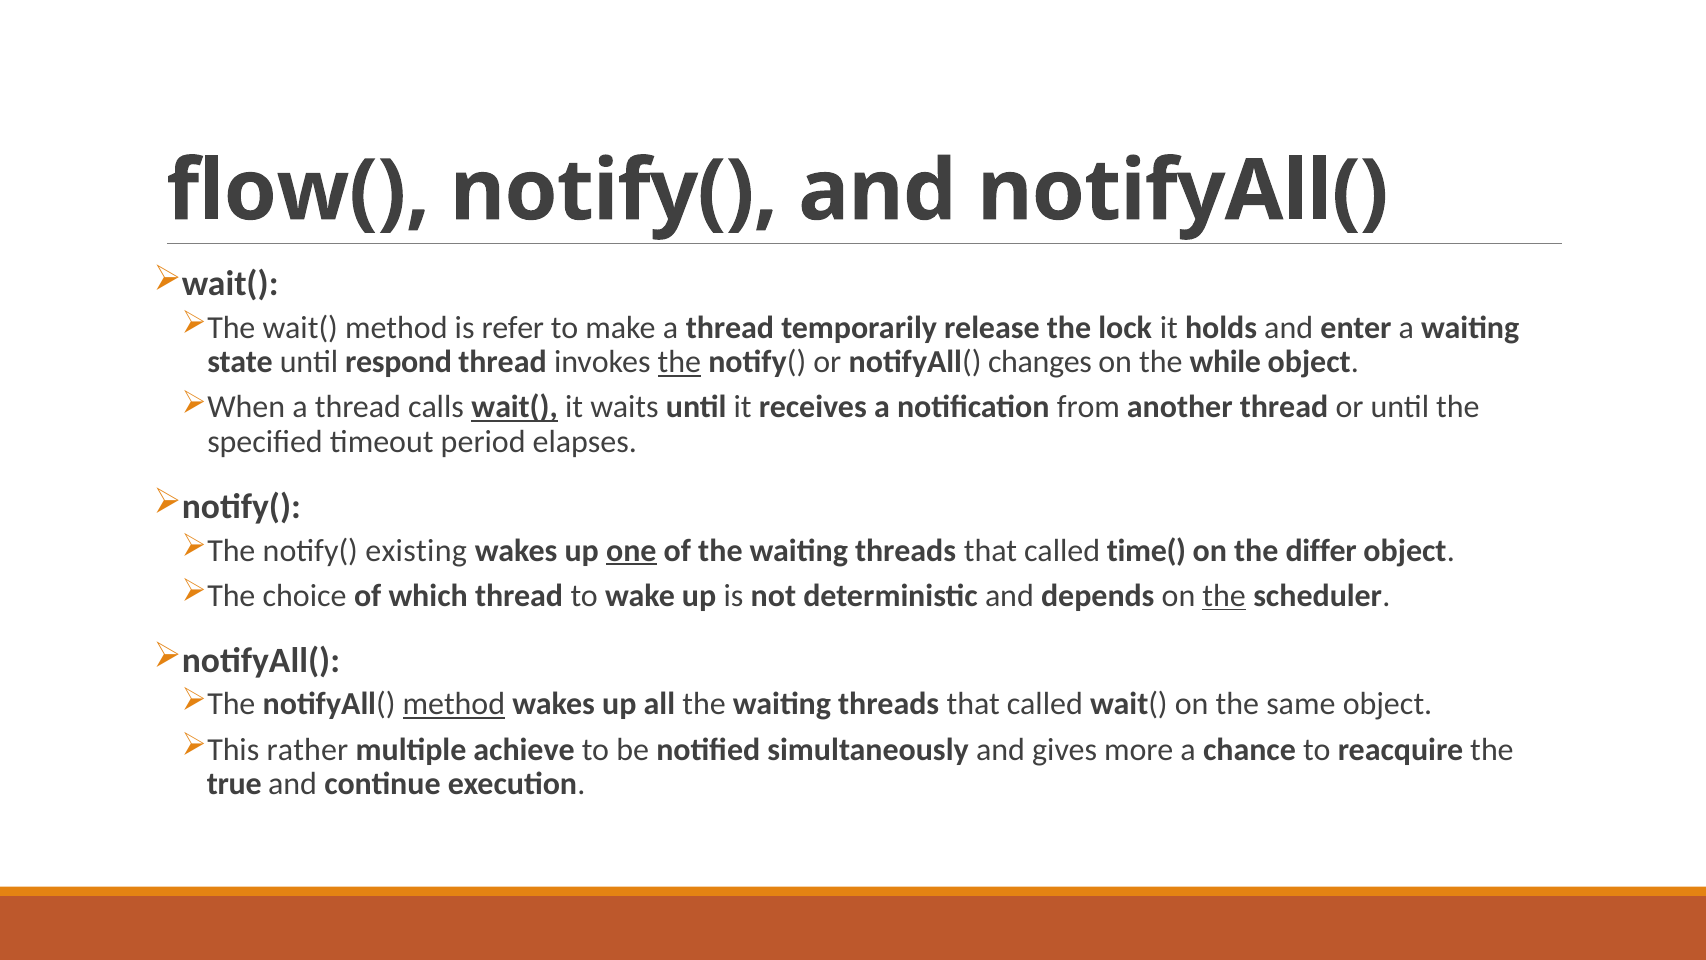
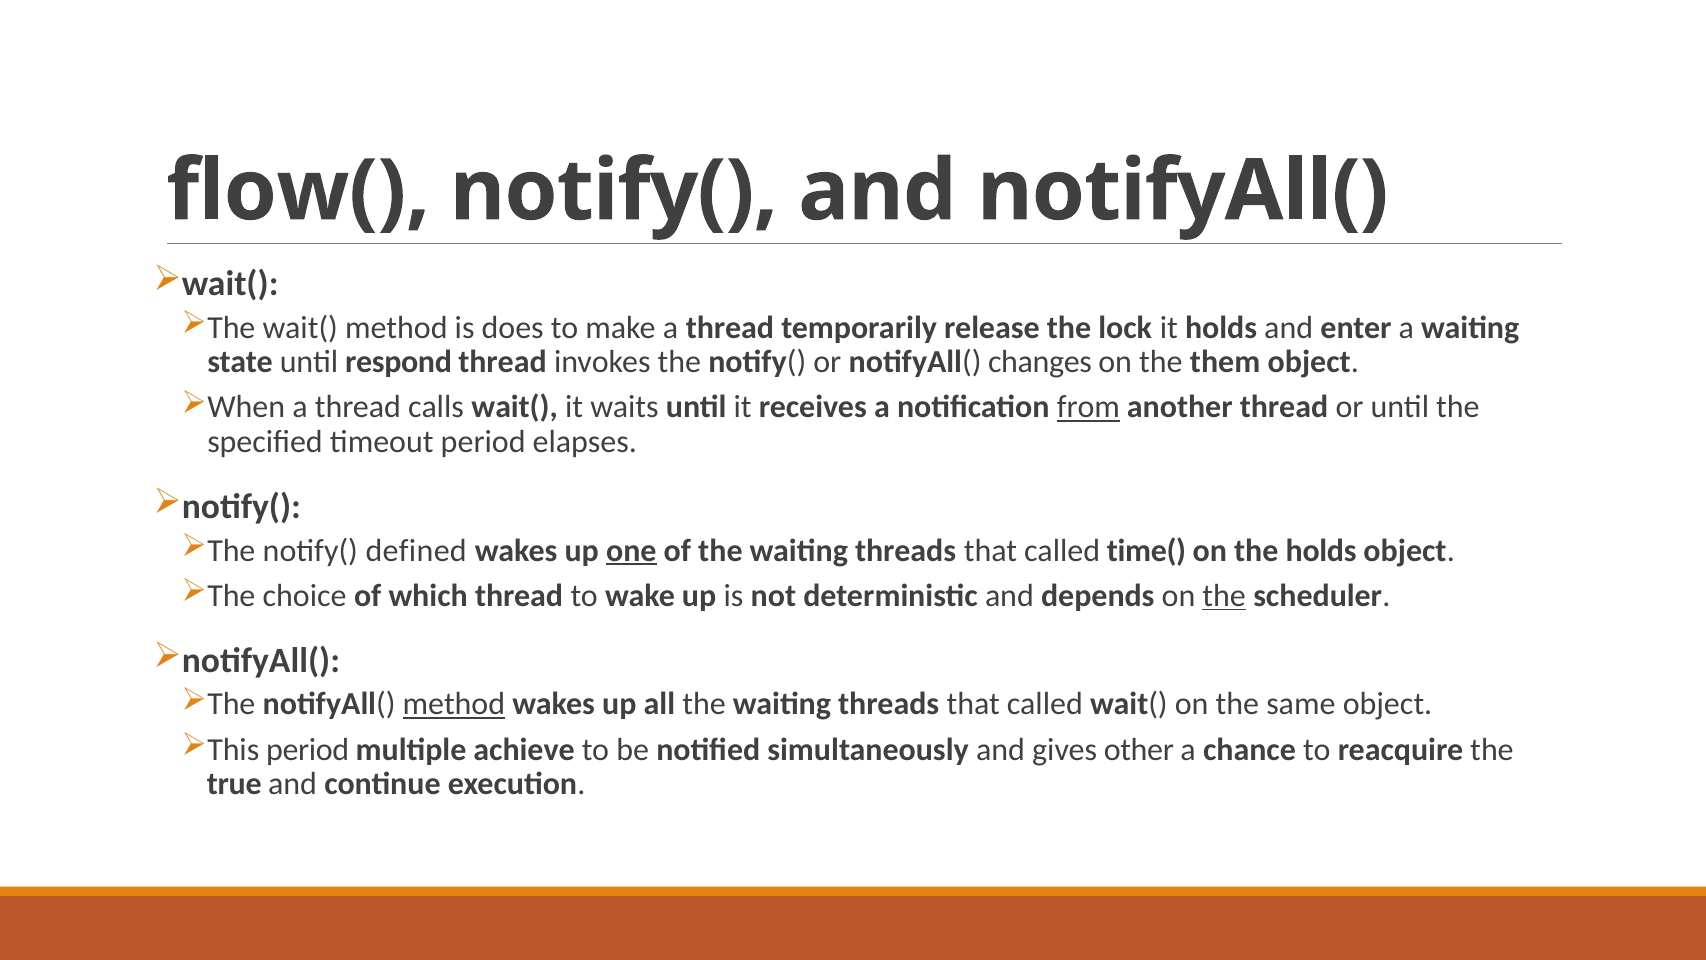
refer: refer -> does (513, 327)
the underline: present -> none (679, 362)
while: while -> them (1225, 362)
wait( underline: present -> none (515, 407)
from underline: none -> present (1088, 407)
existing: existing -> defined (416, 550)
the differ: differ -> holds (1321, 550)
rather: rather -> period (308, 749)
more: more -> other (1139, 749)
